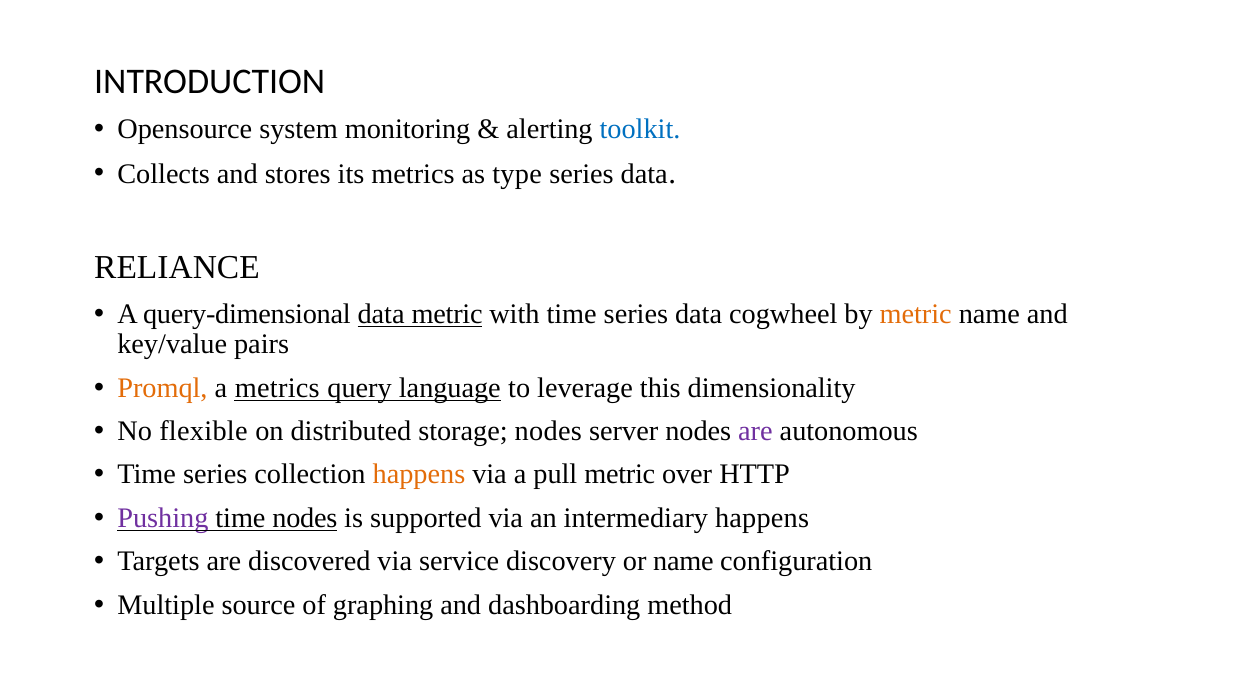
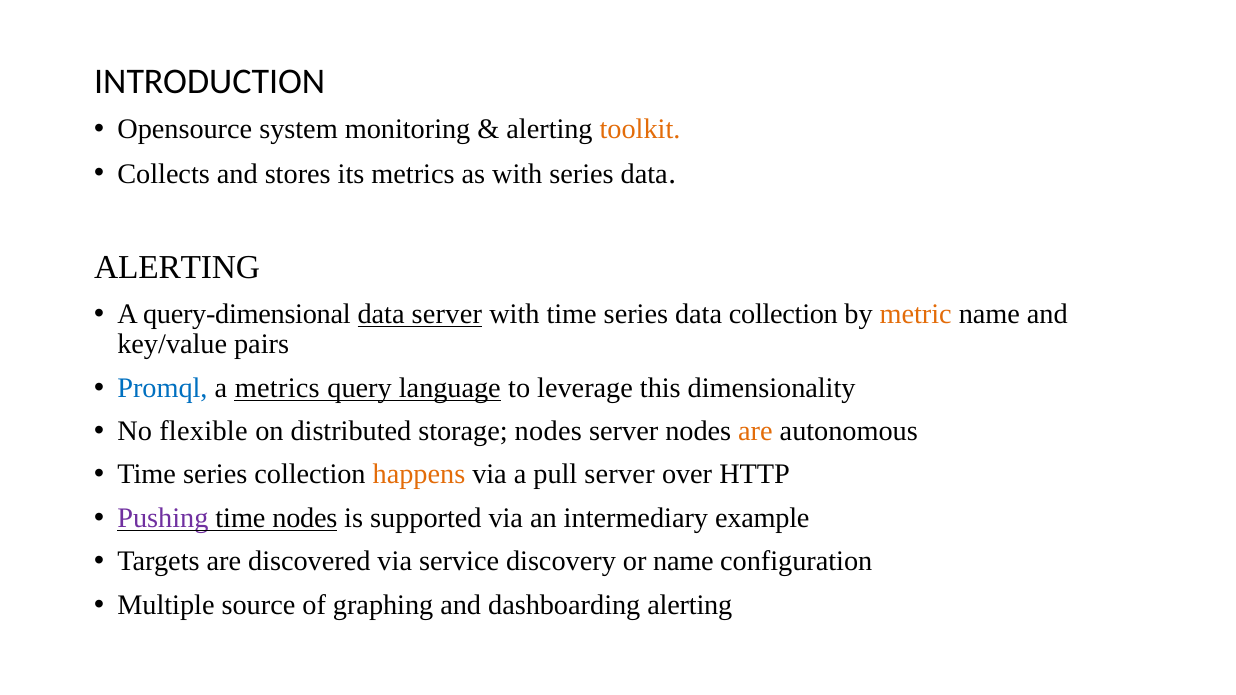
toolkit colour: blue -> orange (640, 129)
as type: type -> with (517, 175)
RELIANCE: RELIANCE -> ALERTING (177, 268)
data metric: metric -> server (447, 314)
data cogwheel: cogwheel -> collection (783, 314)
Promql colour: orange -> blue (162, 388)
are colour: purple -> orange (755, 431)
pull metric: metric -> server (620, 475)
intermediary happens: happens -> example (762, 518)
dashboarding method: method -> alerting (690, 605)
